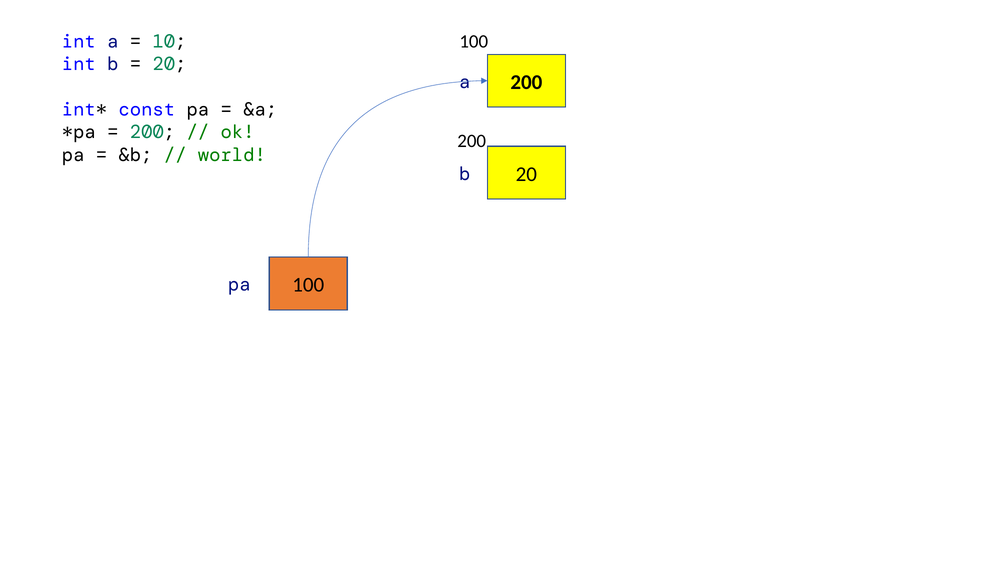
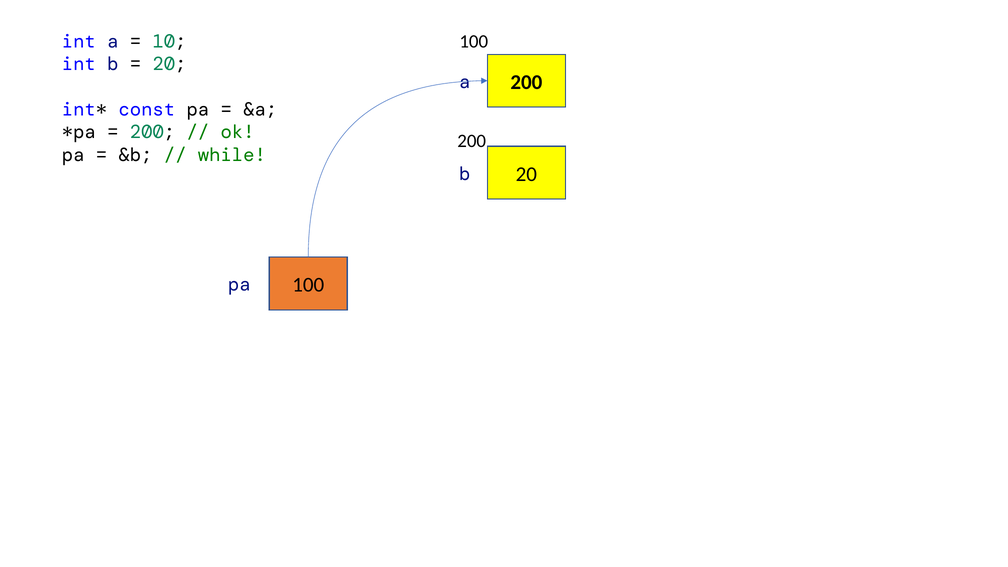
world: world -> while (232, 155)
